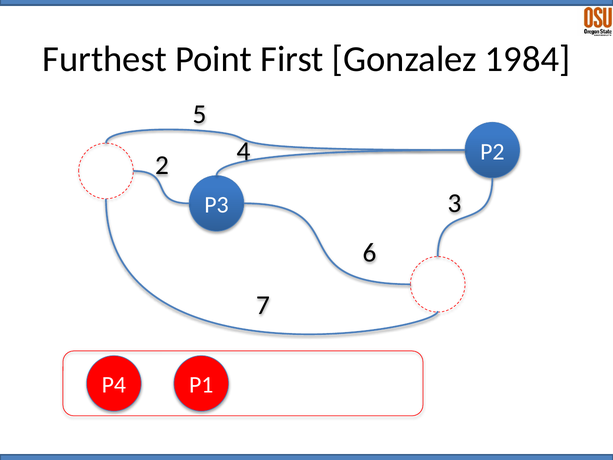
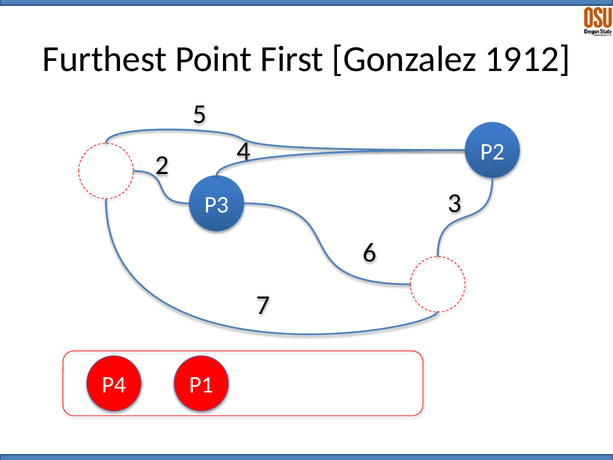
1984: 1984 -> 1912 (528, 59)
